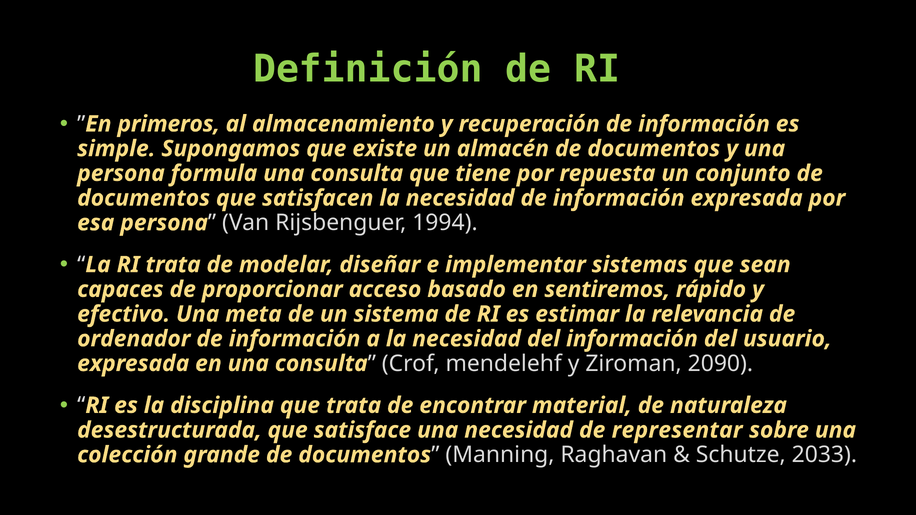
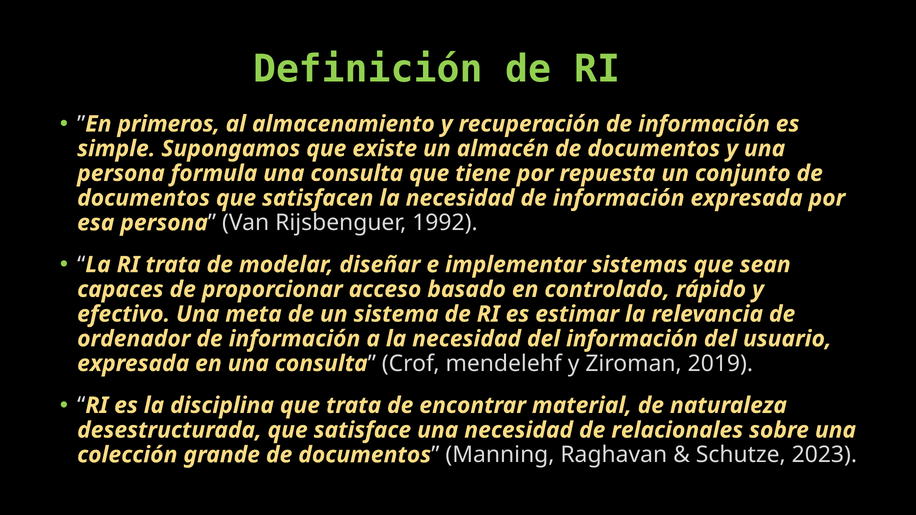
1994: 1994 -> 1992 (445, 223)
sentiremos: sentiremos -> controlado (607, 290)
2090: 2090 -> 2019 (720, 364)
representar: representar -> relacionales (677, 430)
2033: 2033 -> 2023 (824, 455)
